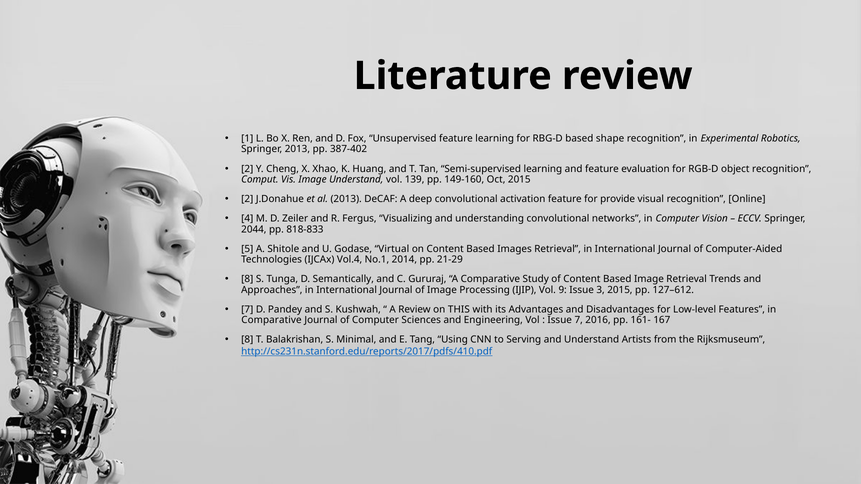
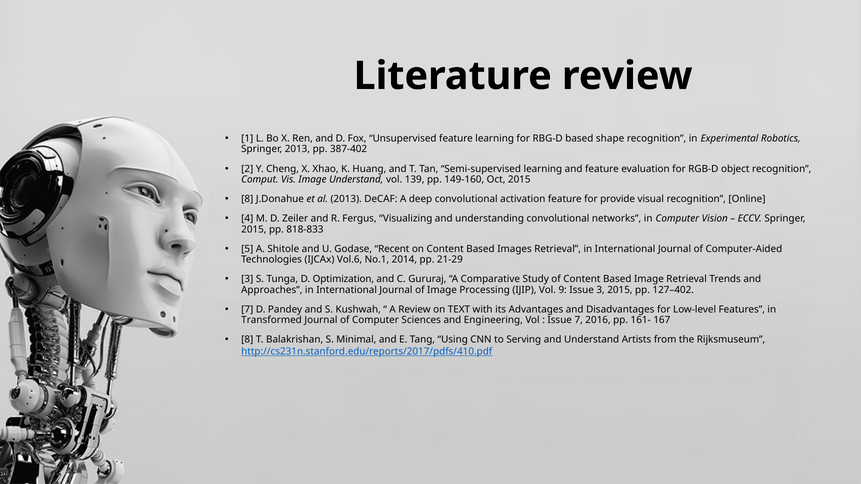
2: 2 -> 8 (247, 199)
2044: 2044 -> 2015 (254, 229)
Virtual: Virtual -> Recent (392, 249)
Vol.4: Vol.4 -> Vol.6 (350, 260)
8: 8 -> 3 (247, 279)
Semantically: Semantically -> Optimization (343, 279)
127–612: 127–612 -> 127–402 (673, 290)
THIS: THIS -> TEXT (459, 310)
Comparative: Comparative -> Transformed (272, 320)
